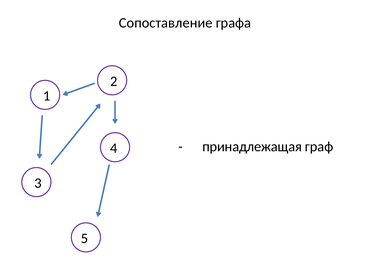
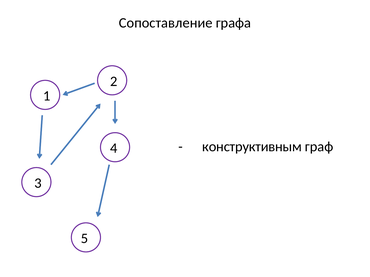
принадлежащая: принадлежащая -> конструктивным (252, 147)
